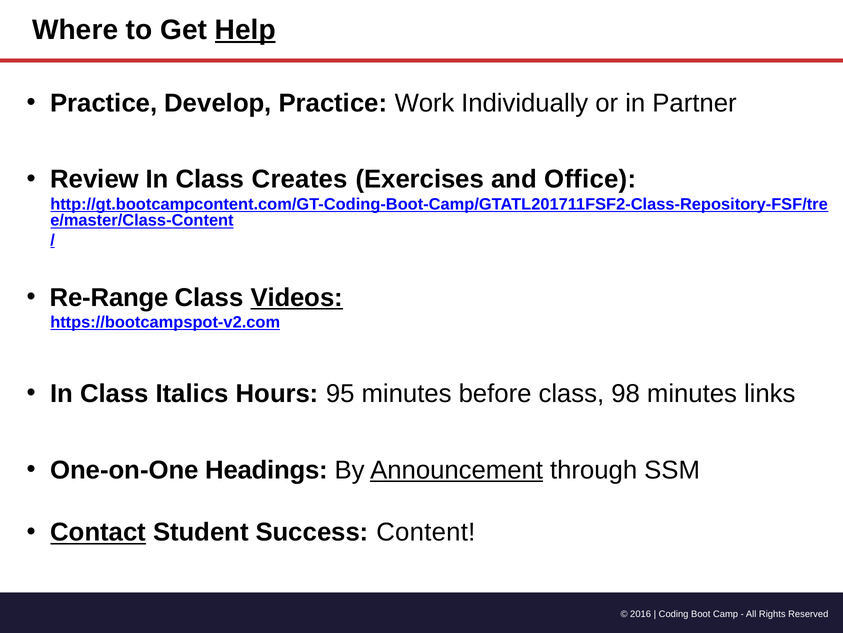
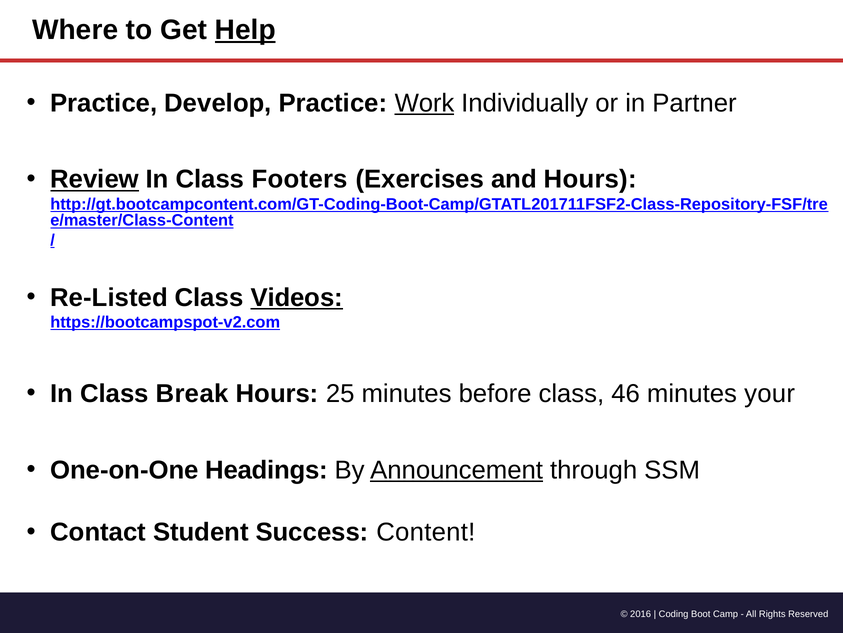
Work underline: none -> present (424, 103)
Review underline: none -> present (95, 179)
Creates: Creates -> Footers (300, 179)
and Office: Office -> Hours (590, 179)
Re-Range: Re-Range -> Re-Listed (109, 297)
Italics: Italics -> Break (192, 393)
95: 95 -> 25 (340, 393)
98: 98 -> 46 (626, 393)
links: links -> your (770, 393)
Contact underline: present -> none (98, 532)
